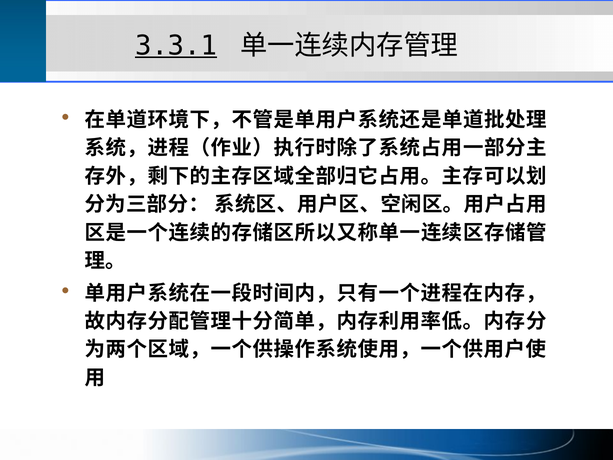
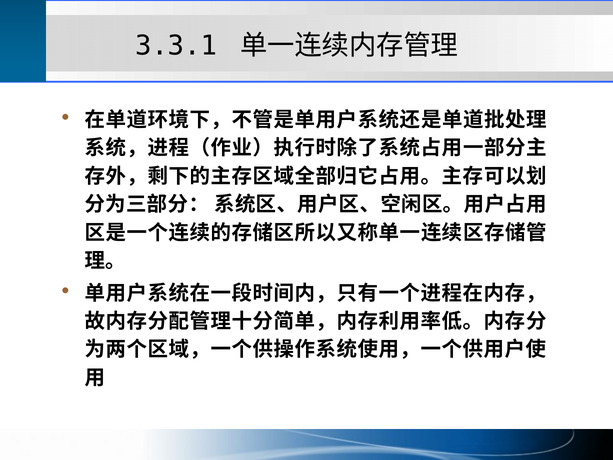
3.3.1 underline: present -> none (176, 46)
